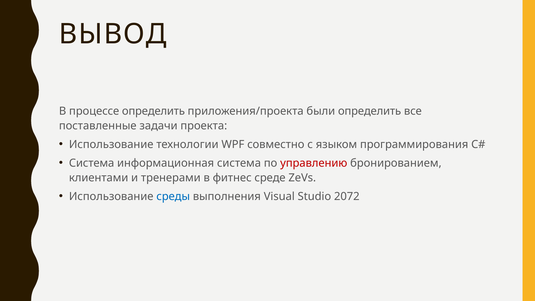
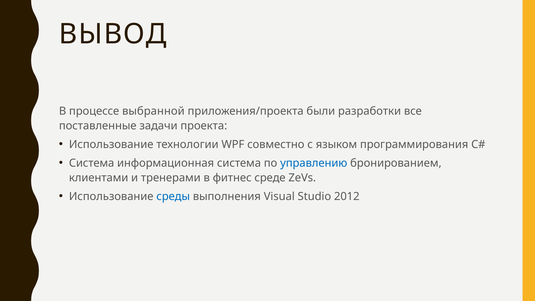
процессе определить: определить -> выбранной (153, 111)
были определить: определить -> разработки (370, 111)
управлению colour: red -> blue (314, 163)
2072: 2072 -> 2012 (347, 196)
